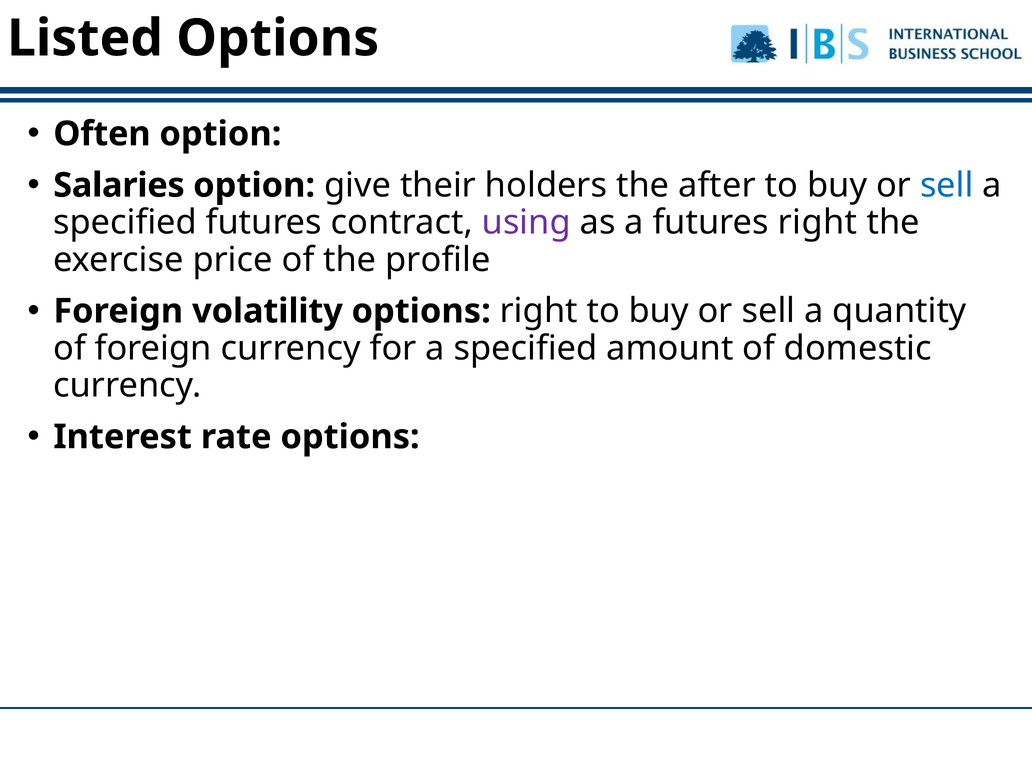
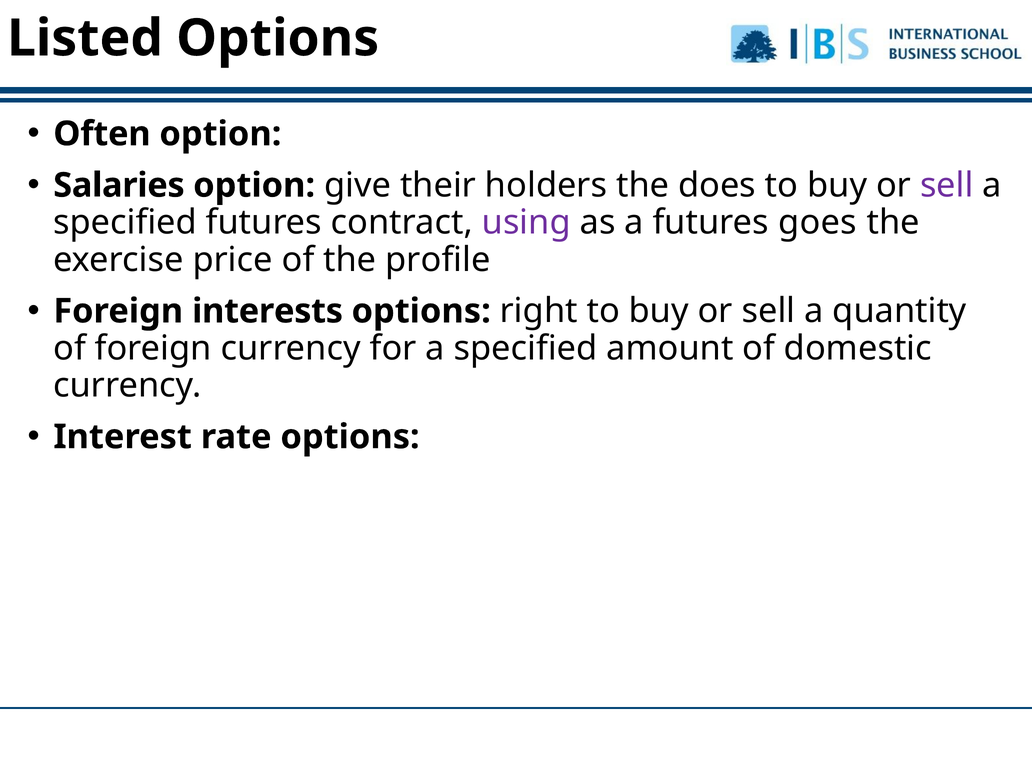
after: after -> does (717, 185)
sell colour: blue -> purple (947, 185)
futures right: right -> goes (817, 223)
volatility: volatility -> interests (268, 311)
